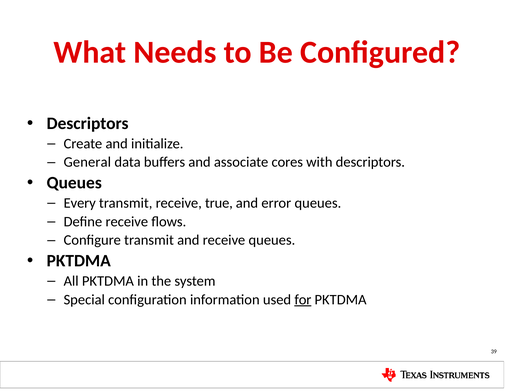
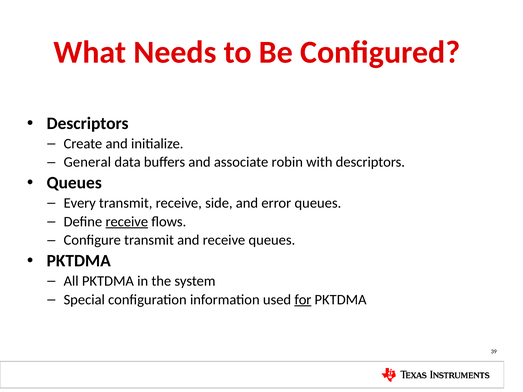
cores: cores -> robin (287, 162)
true: true -> side (219, 203)
receive underline: none -> present (127, 222)
